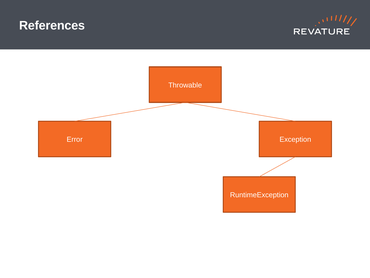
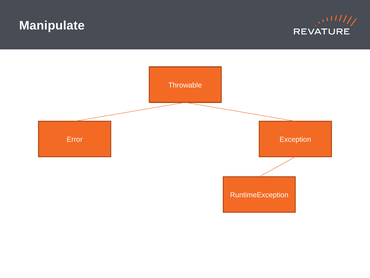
References: References -> Manipulate (52, 25)
